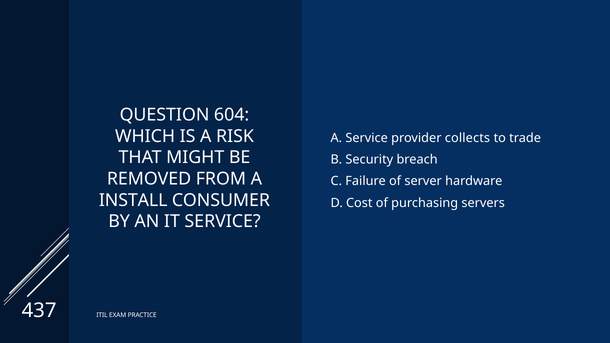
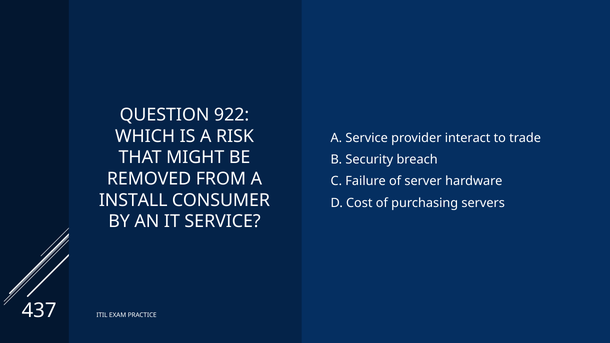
604: 604 -> 922 (232, 115)
collects: collects -> interact (468, 138)
